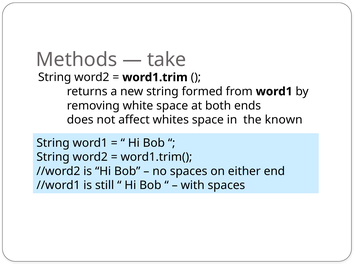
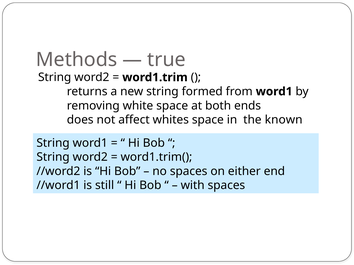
take: take -> true (167, 60)
